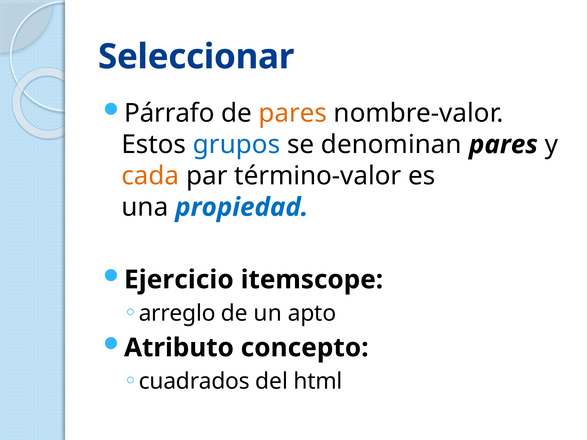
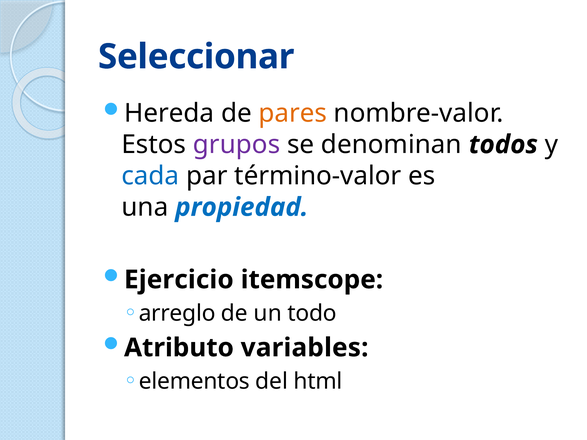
Párrafo: Párrafo -> Hereda (169, 113)
grupos colour: blue -> purple (237, 145)
denominan pares: pares -> todos (503, 145)
cada colour: orange -> blue (150, 176)
apto: apto -> todo (312, 313)
concepto: concepto -> variables (305, 348)
cuadrados: cuadrados -> elementos (194, 381)
